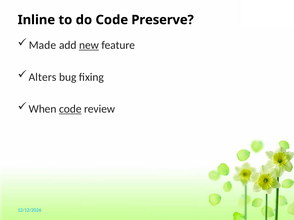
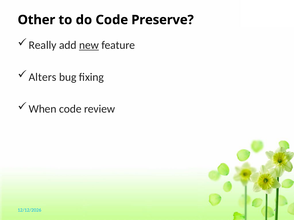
Inline: Inline -> Other (36, 20)
Made: Made -> Really (43, 45)
code underline: present -> none (70, 109)
